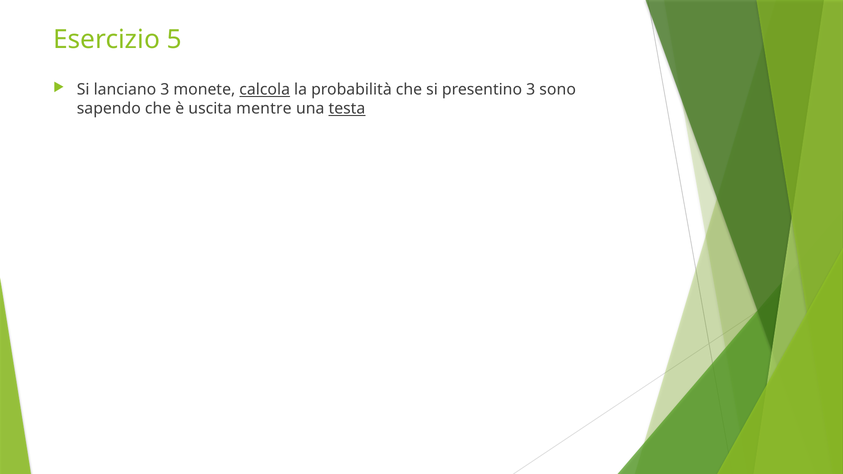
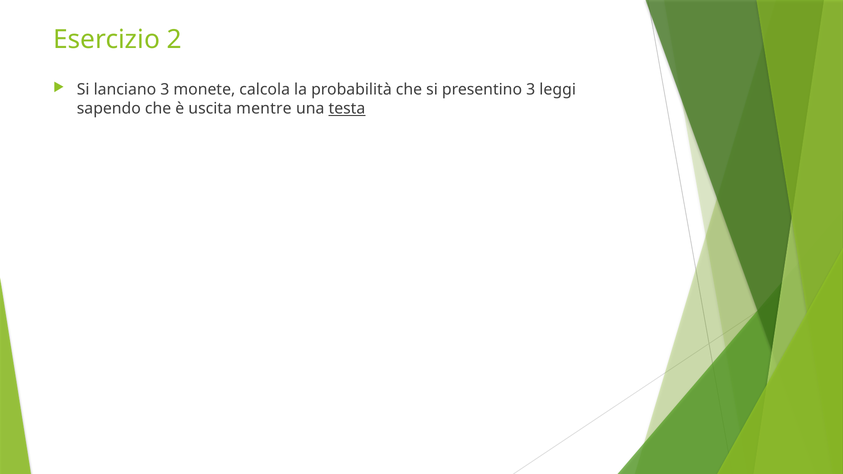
5: 5 -> 2 (174, 40)
calcola underline: present -> none (265, 90)
sono: sono -> leggi (558, 90)
